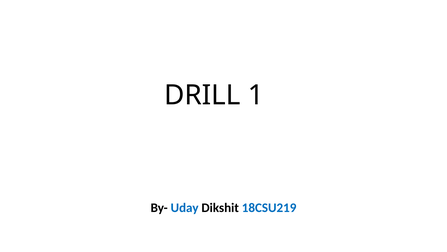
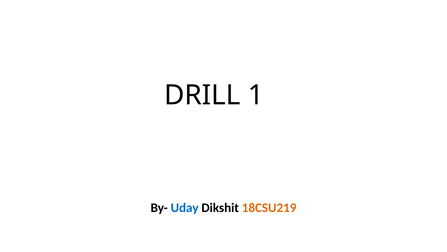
18CSU219 colour: blue -> orange (269, 207)
